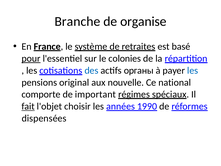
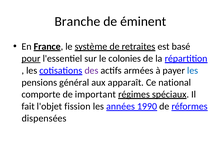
organise: organise -> éminent (143, 21)
des colour: blue -> purple (91, 70)
органы: органы -> armées (139, 70)
original: original -> général (74, 82)
nouvelle: nouvelle -> apparaît (126, 82)
fait underline: present -> none (28, 106)
choisir: choisir -> fission (77, 106)
